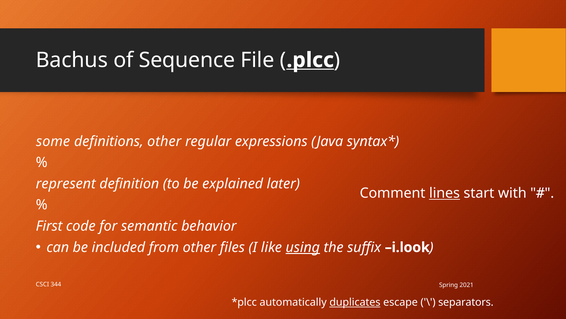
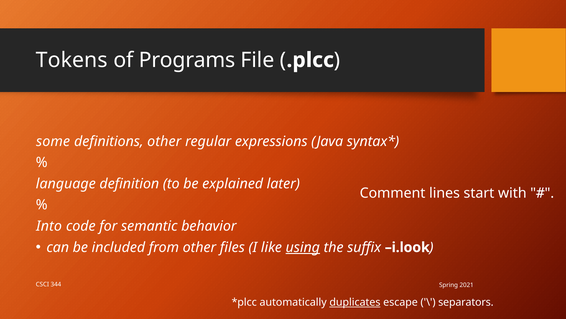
Bachus: Bachus -> Tokens (72, 60)
Sequence: Sequence -> Programs (187, 60)
.plcc underline: present -> none (310, 60)
represent: represent -> language (66, 183)
lines underline: present -> none (445, 193)
First: First -> Into (49, 226)
